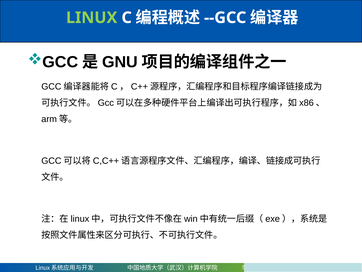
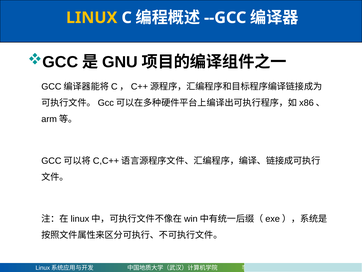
LINUX colour: light green -> yellow (92, 18)
